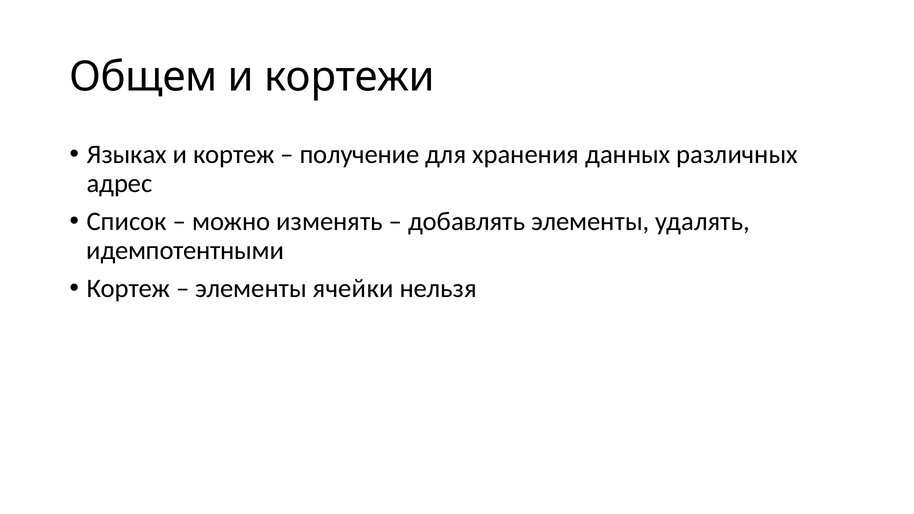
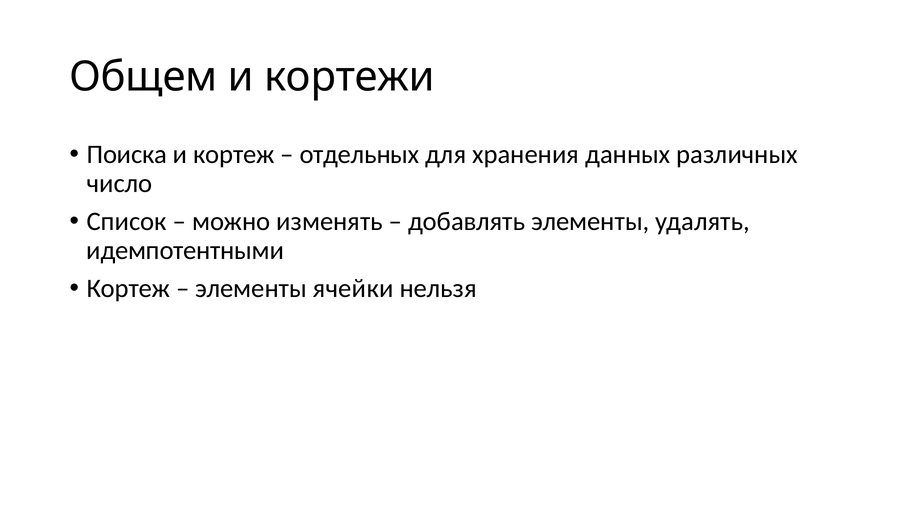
Языках: Языках -> Поиска (127, 155)
получение: получение -> отдельных (360, 155)
адрес: адрес -> число (120, 183)
